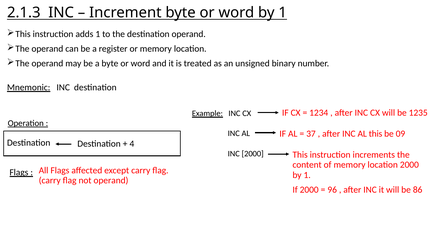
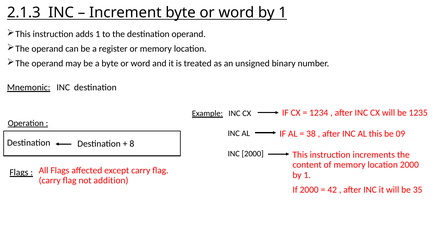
37: 37 -> 38 (311, 134)
4: 4 -> 8 (132, 144)
not operand: operand -> addition (111, 180)
96: 96 -> 42 (332, 190)
86: 86 -> 35 (418, 190)
